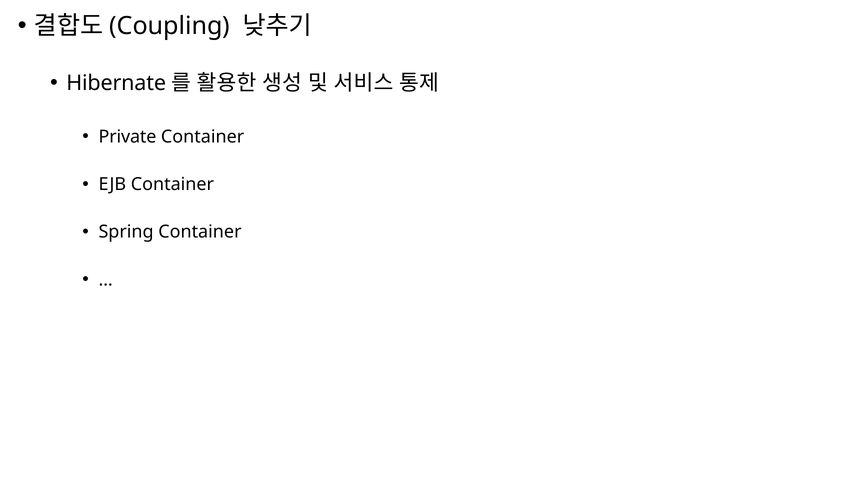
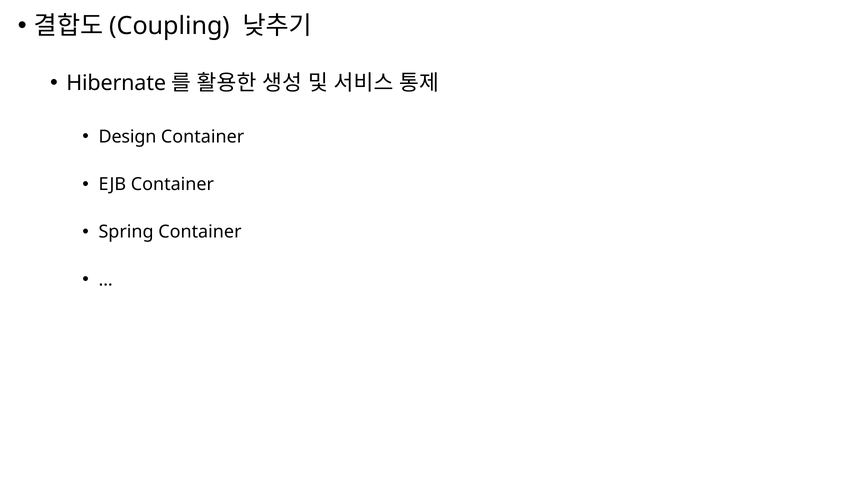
Private: Private -> Design (127, 137)
